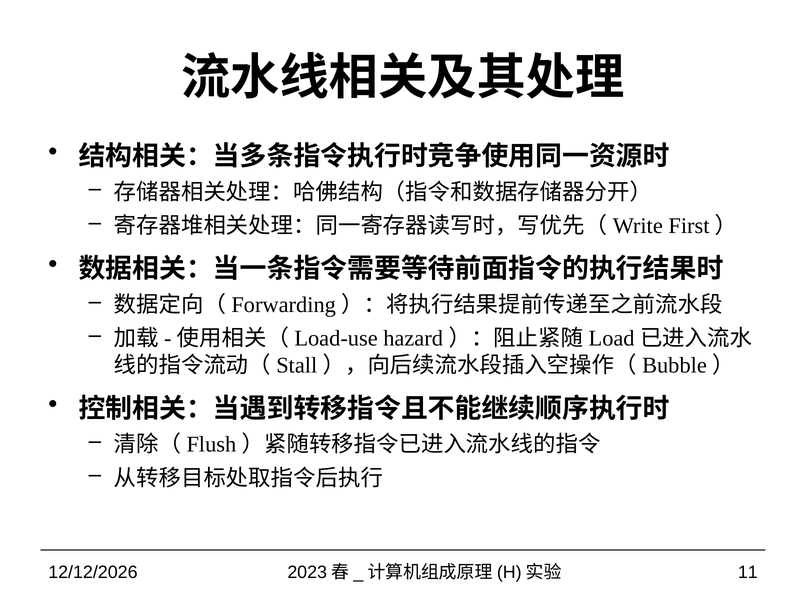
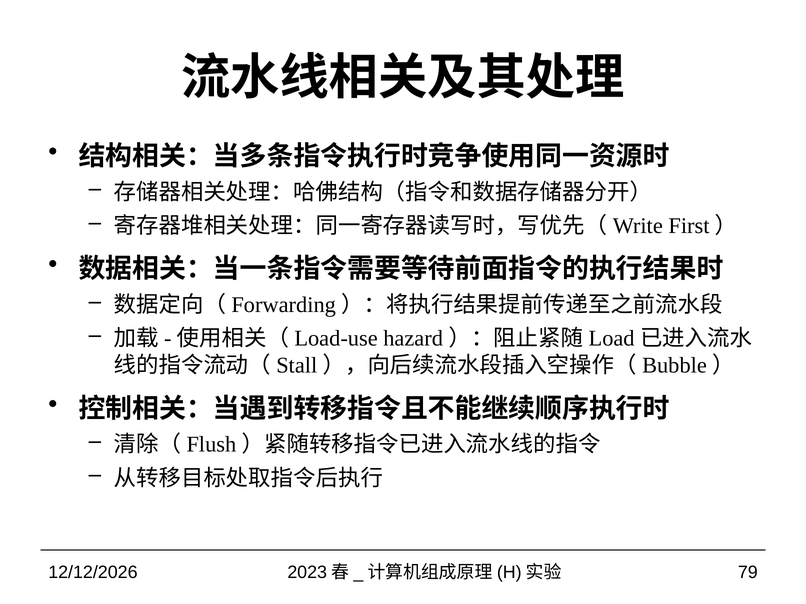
11: 11 -> 79 (748, 573)
